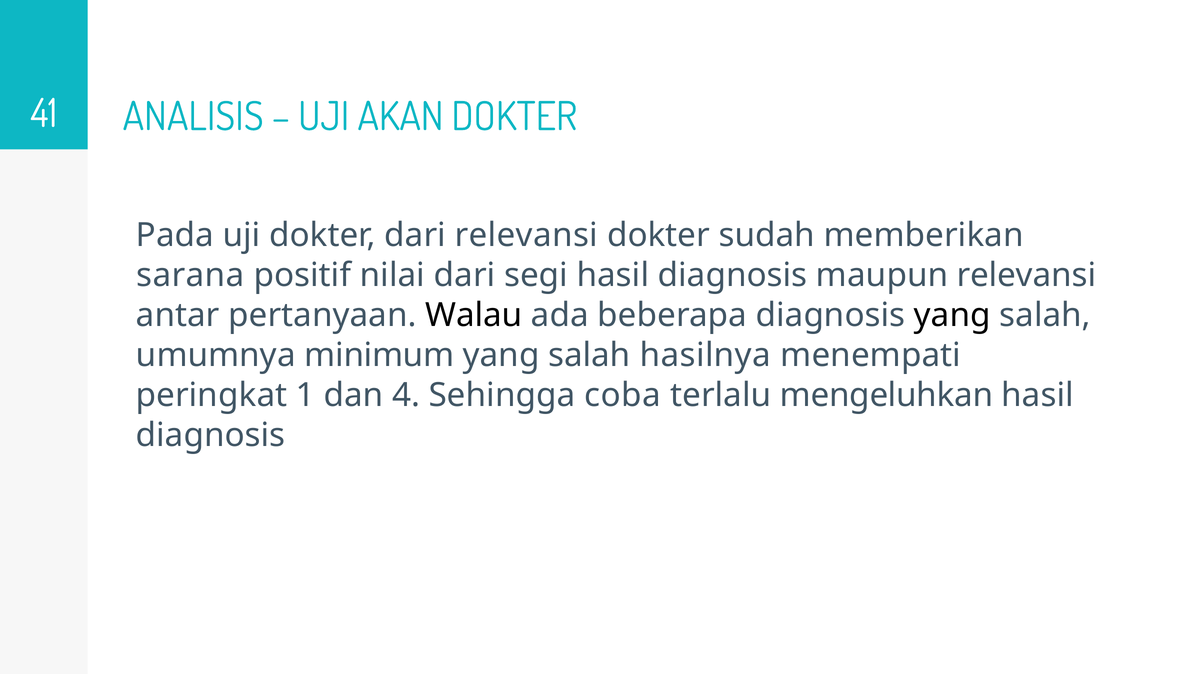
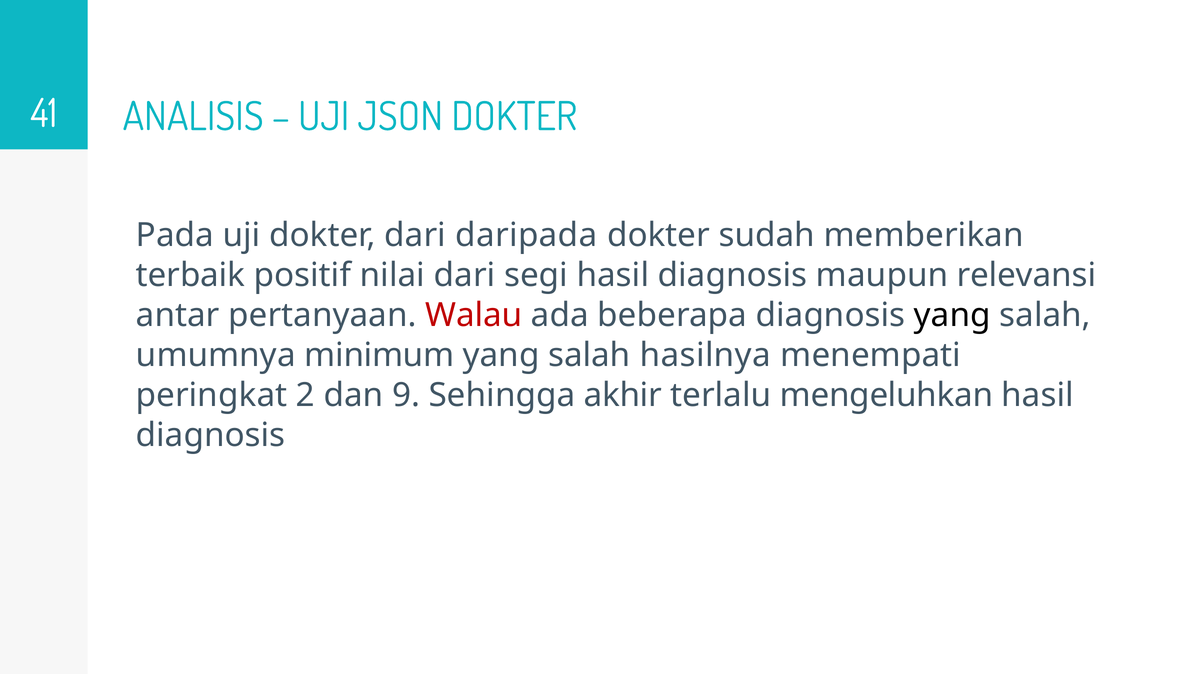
AKAN: AKAN -> JSON (400, 117)
dari relevansi: relevansi -> daripada (526, 235)
sarana: sarana -> terbaik (191, 275)
Walau colour: black -> red (474, 315)
1: 1 -> 2 (305, 395)
4: 4 -> 9 (406, 395)
coba: coba -> akhir (623, 395)
